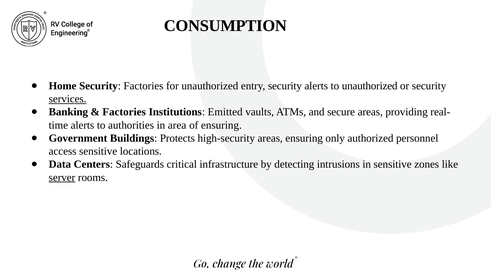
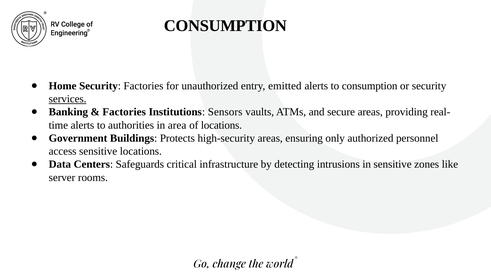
entry security: security -> emitted (285, 86)
to unauthorized: unauthorized -> consumption (370, 86)
Emitted: Emitted -> Sensors (225, 112)
of ensuring: ensuring -> locations (221, 125)
server underline: present -> none (62, 178)
